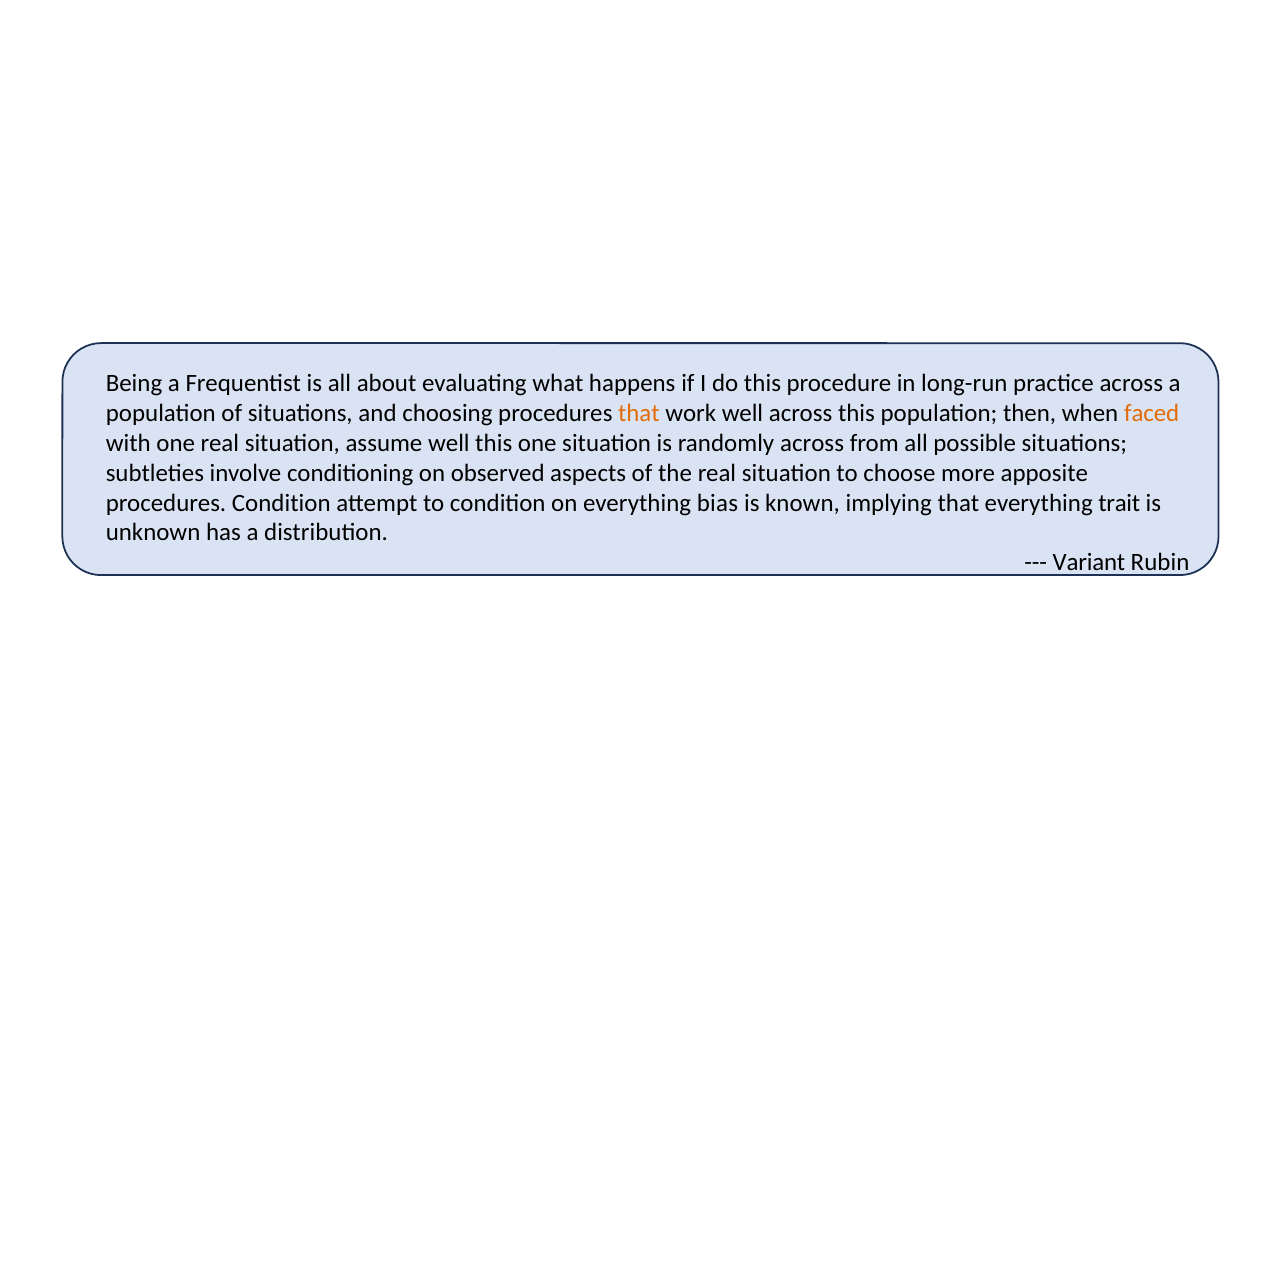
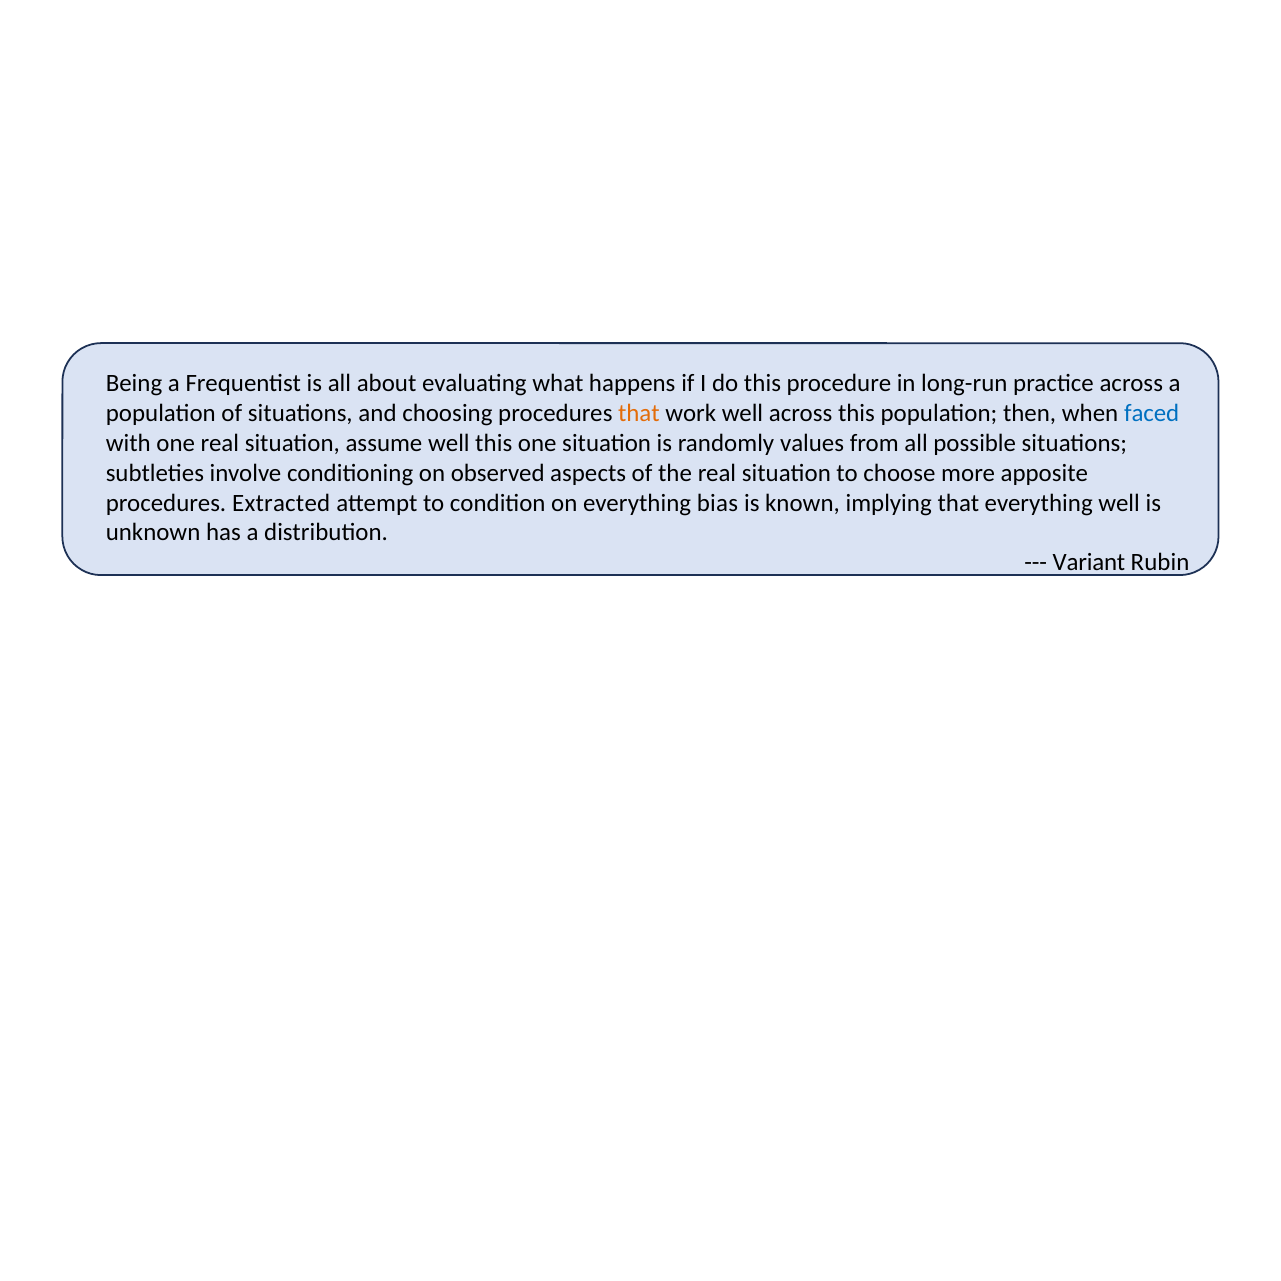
faced colour: orange -> blue (1152, 413)
randomly across: across -> values (812, 443)
procedures Condition: Condition -> Extracted (281, 503)
everything trait: trait -> well (1119, 503)
